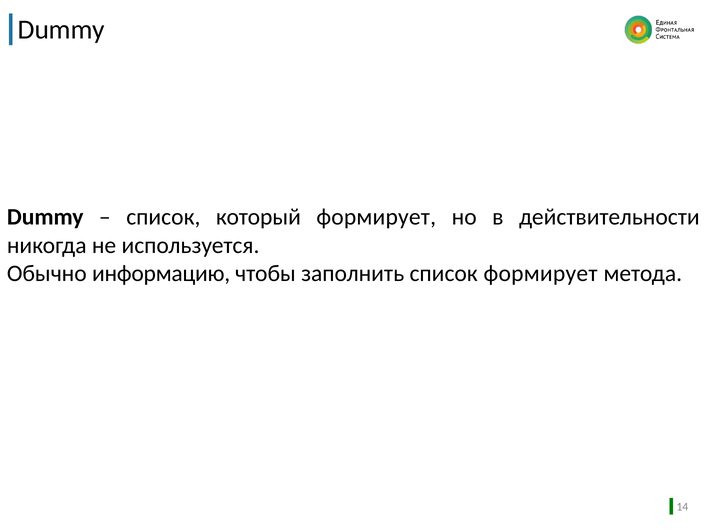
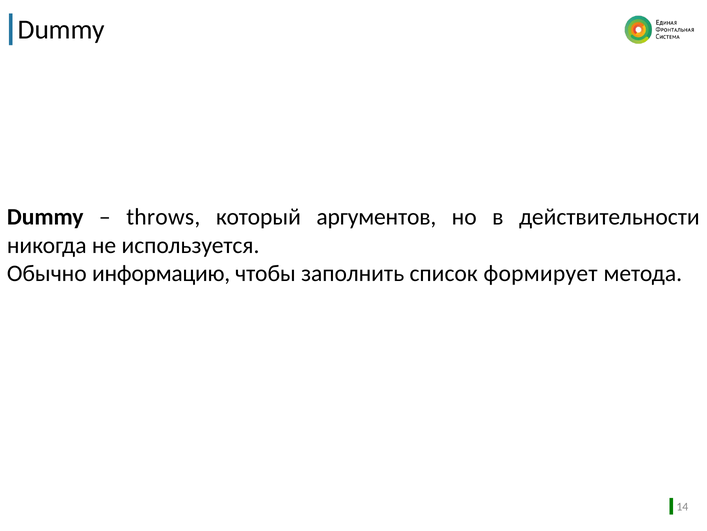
список: список -> throws (163, 217)
который формирует: формирует -> аргументов (376, 217)
